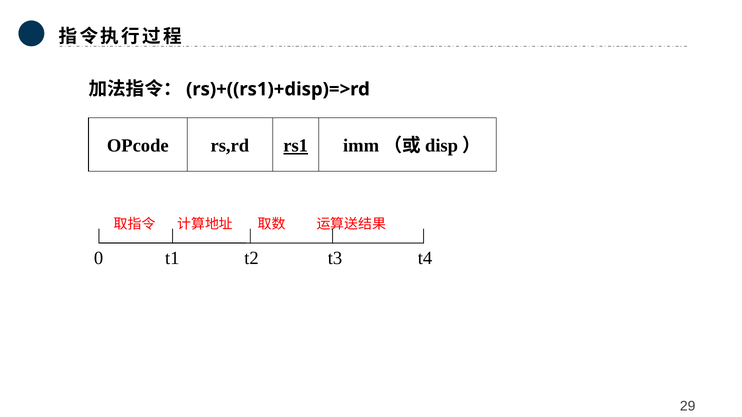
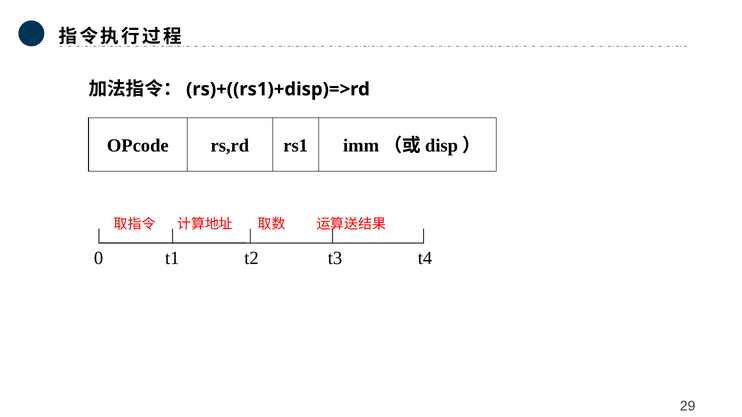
rs1 underline: present -> none (296, 146)
